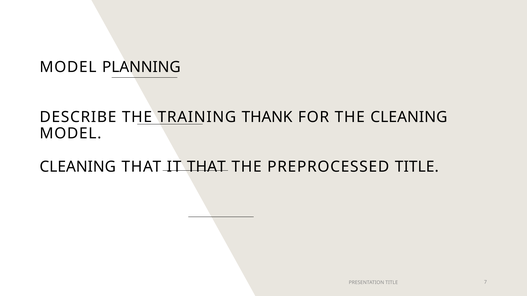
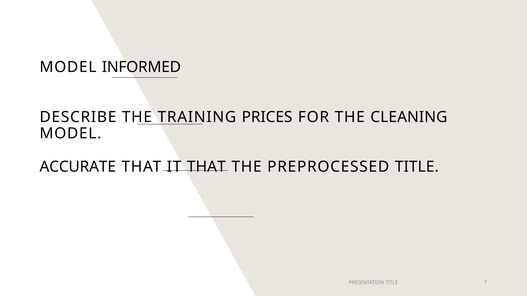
PLANNING: PLANNING -> INFORMED (141, 67)
THANK: THANK -> PRICES (267, 117)
CLEANING: CLEANING -> ACCURATE (78, 167)
